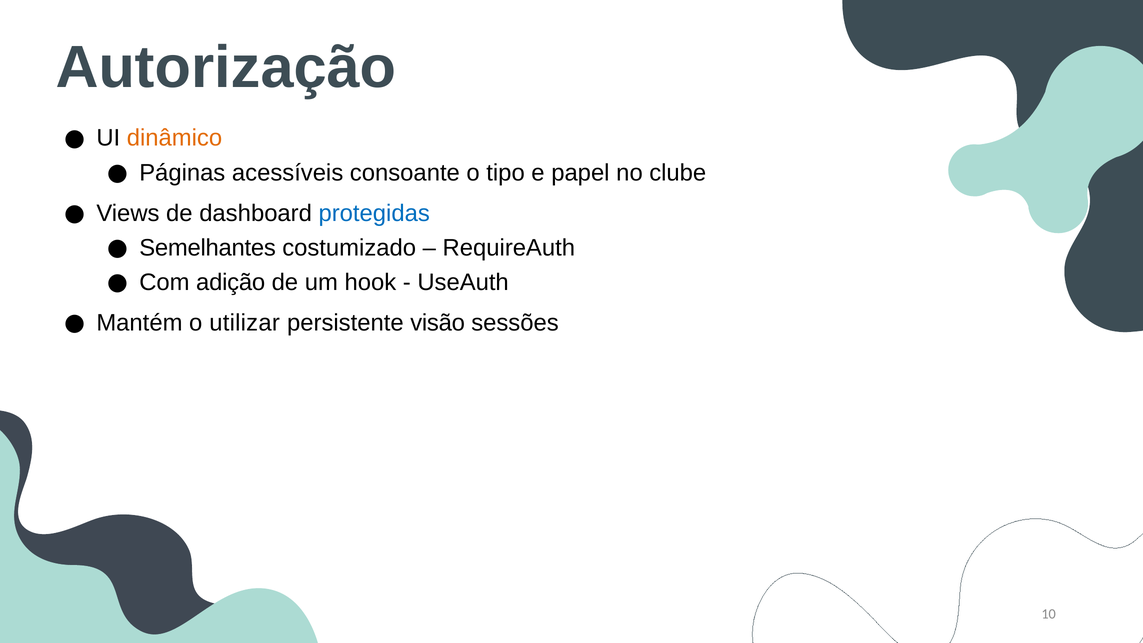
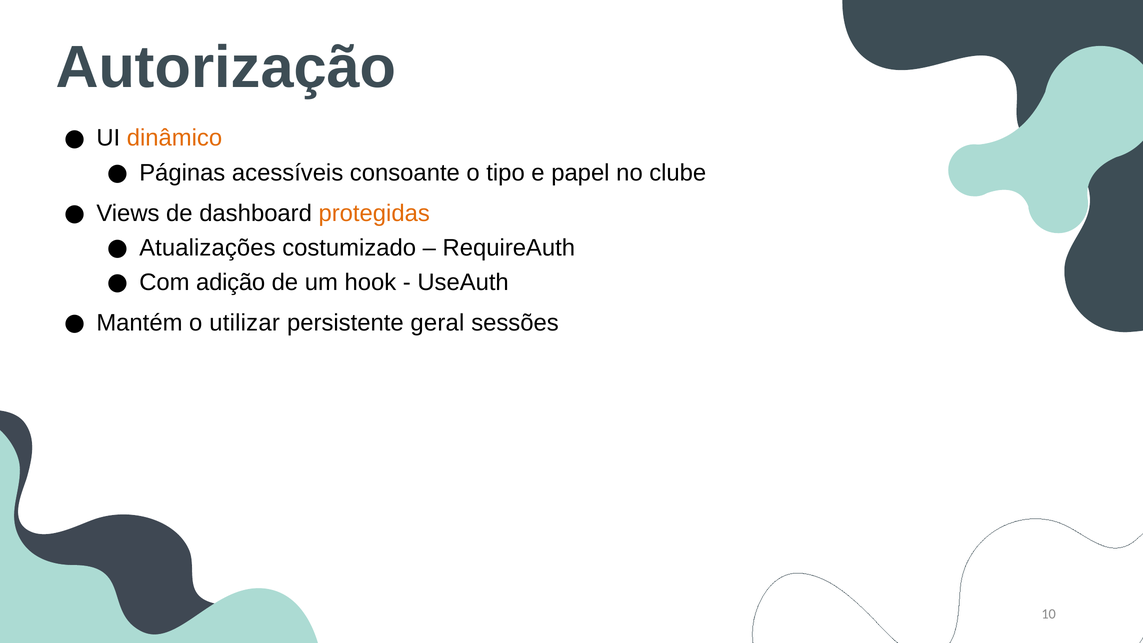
protegidas colour: blue -> orange (374, 213)
Semelhantes: Semelhantes -> Atualizações (207, 248)
visão: visão -> geral (437, 323)
